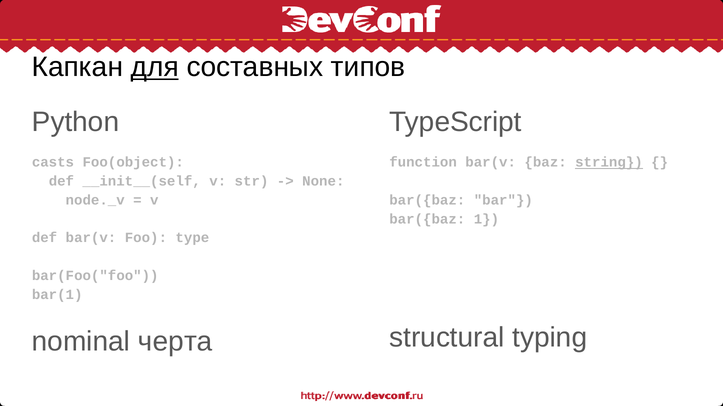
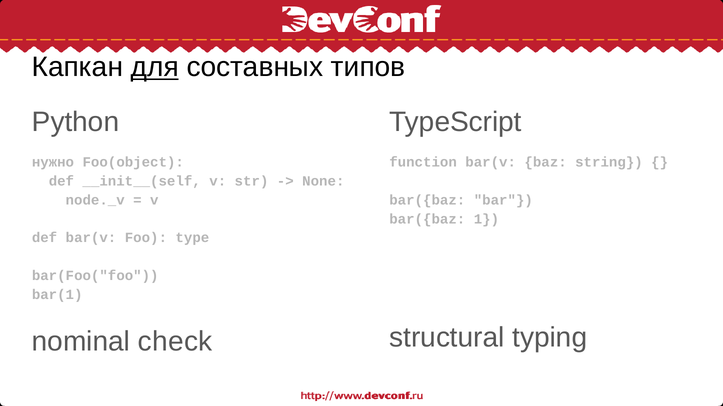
casts: casts -> нужно (53, 163)
string underline: present -> none (609, 163)
черта: черта -> check (175, 342)
